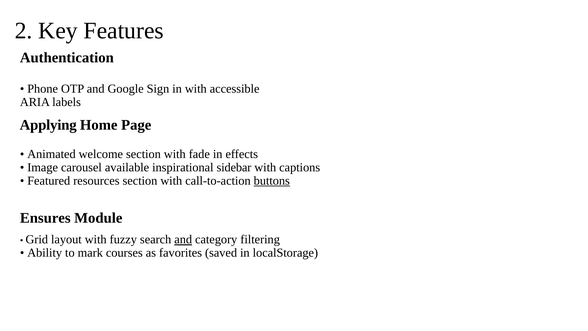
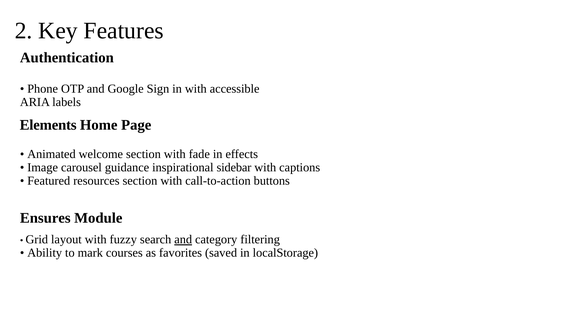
Applying: Applying -> Elements (48, 125)
available: available -> guidance (127, 167)
buttons underline: present -> none (272, 181)
